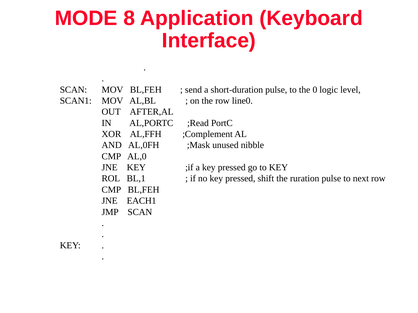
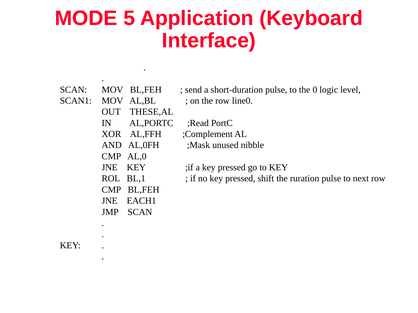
8: 8 -> 5 (129, 18)
AFTER,AL: AFTER,AL -> THESE,AL (152, 112)
